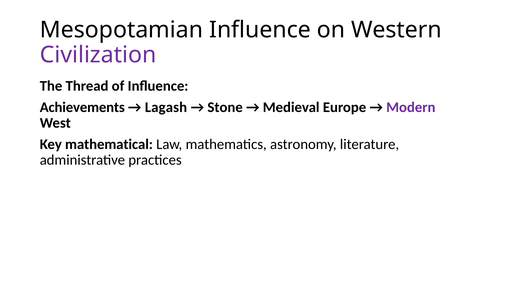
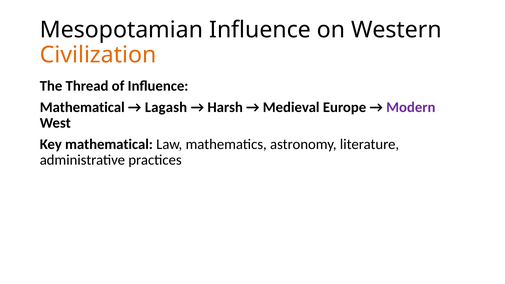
Civilization colour: purple -> orange (98, 55)
Achievements: Achievements -> Mathematical (82, 107)
Stone: Stone -> Harsh (225, 107)
